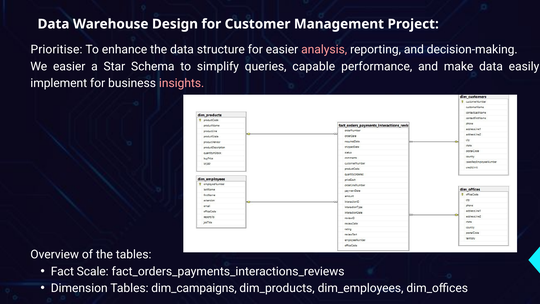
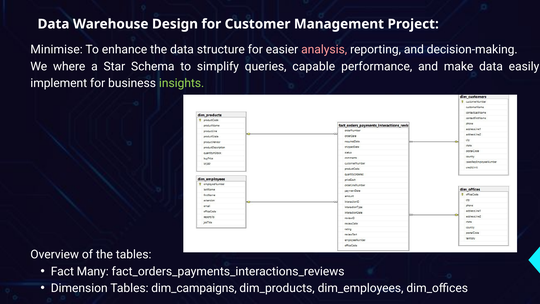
Prioritise: Prioritise -> Minimise (57, 50)
We easier: easier -> where (69, 66)
insights colour: pink -> light green (182, 83)
Scale: Scale -> Many (93, 271)
